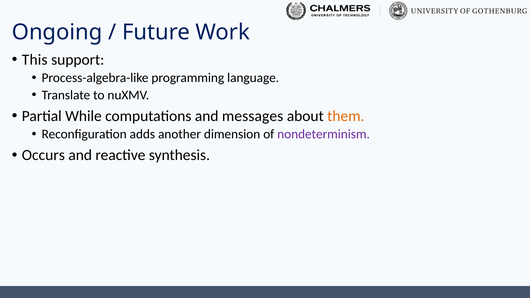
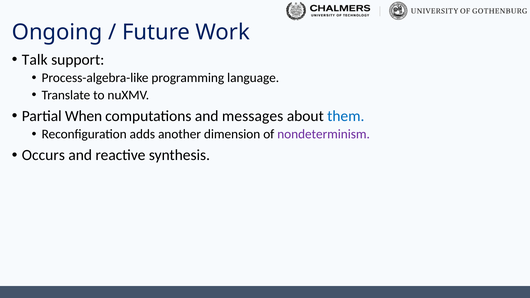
This: This -> Talk (35, 60)
While: While -> When (84, 116)
them colour: orange -> blue (346, 116)
